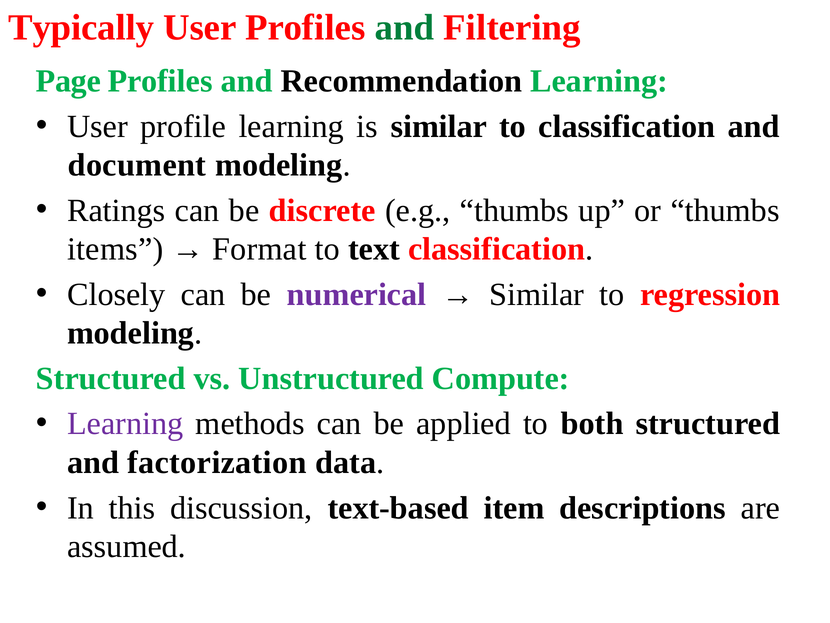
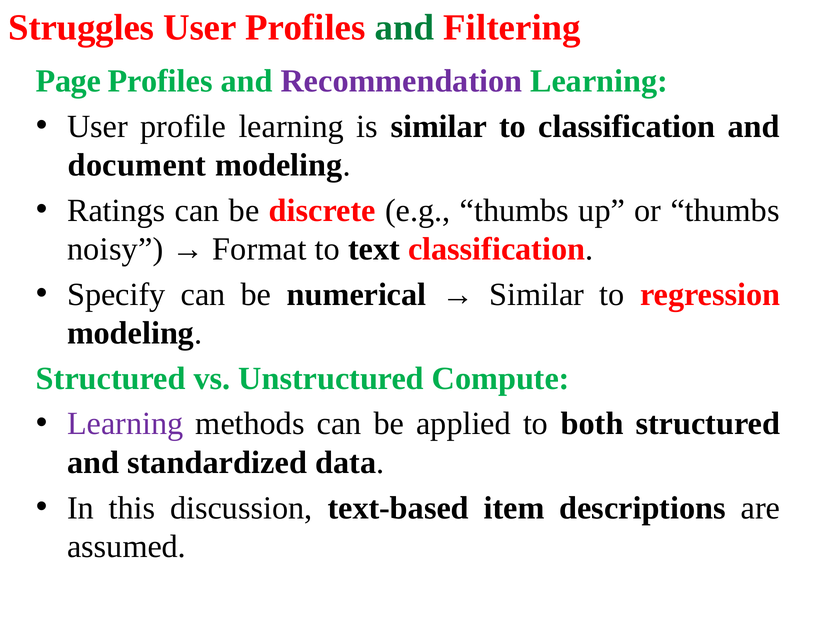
Typically: Typically -> Struggles (81, 27)
Recommendation colour: black -> purple (401, 81)
items: items -> noisy (115, 249)
Closely: Closely -> Specify (116, 294)
numerical colour: purple -> black (357, 294)
factorization: factorization -> standardized (217, 462)
